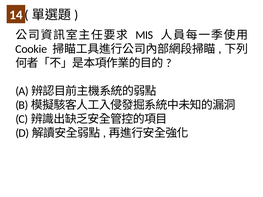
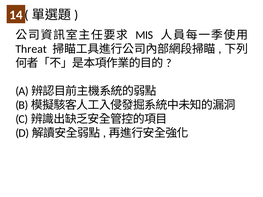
Cookie: Cookie -> Threat (31, 49)
